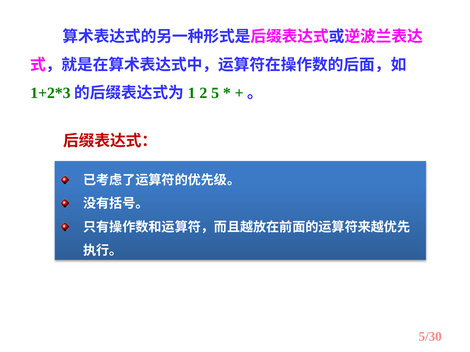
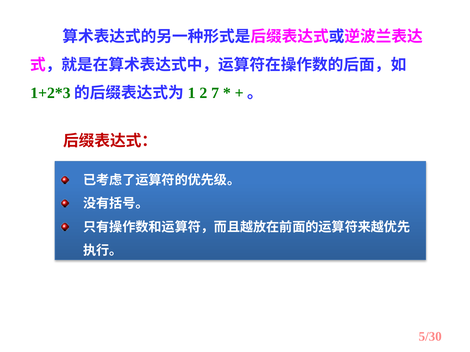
5: 5 -> 7 (215, 93)
